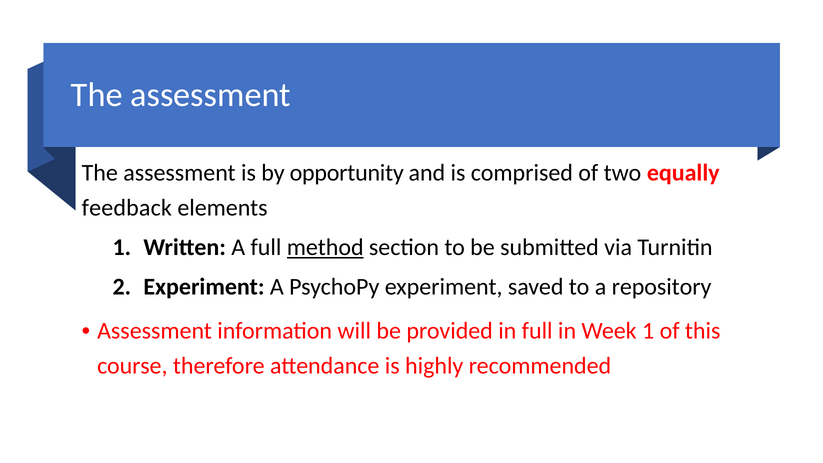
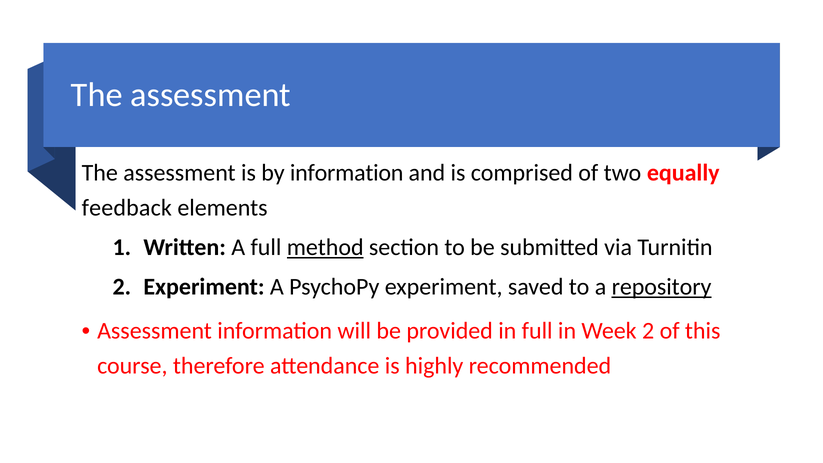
by opportunity: opportunity -> information (347, 173)
repository underline: none -> present (662, 287)
Week 1: 1 -> 2 (648, 331)
